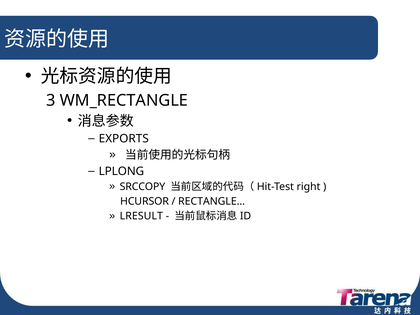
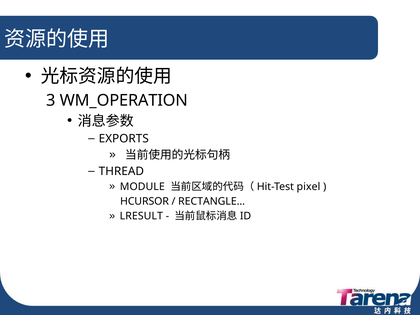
WM_RECTANGLE: WM_RECTANGLE -> WM_OPERATION (124, 100)
LPLONG: LPLONG -> THREAD (121, 171)
SRCCOPY: SRCCOPY -> MODULE (142, 187)
right: right -> pixel (308, 187)
